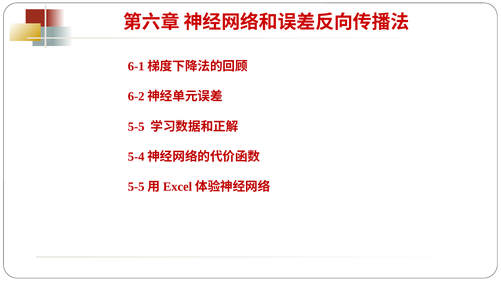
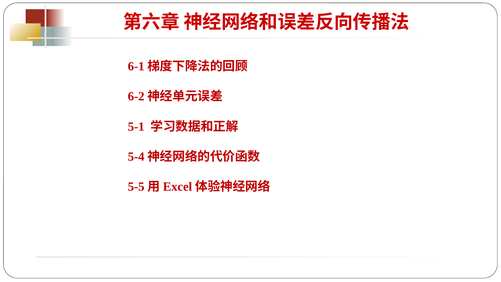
5-5: 5-5 -> 5-1 (136, 126)
